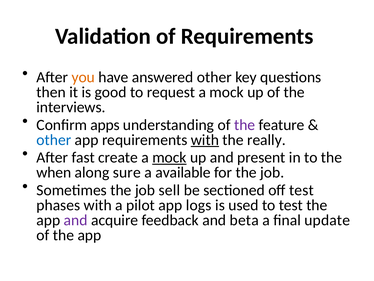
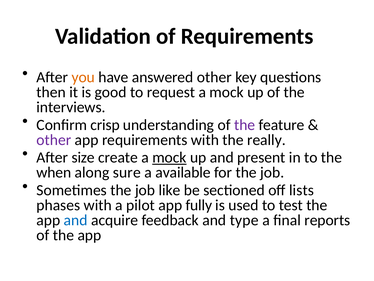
apps: apps -> crisp (105, 125)
other colour: blue -> purple (54, 140)
with underline: present -> none (205, 140)
fast: fast -> size (83, 157)
sell: sell -> like (170, 190)
off test: test -> lists (301, 190)
logs: logs -> fully (199, 205)
and colour: purple -> blue (76, 220)
beta: beta -> type (244, 220)
update: update -> reports (327, 220)
